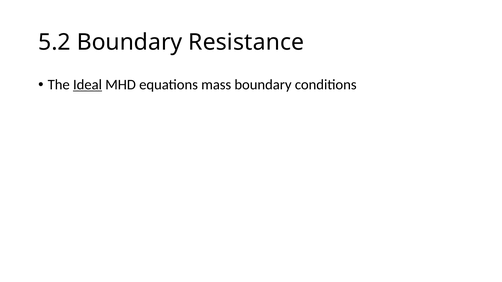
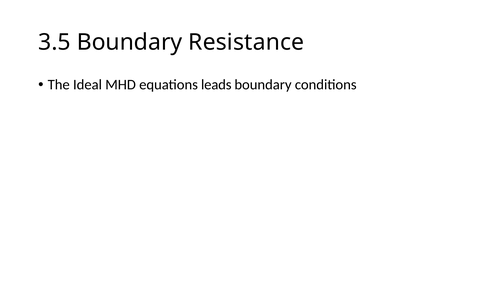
5.2: 5.2 -> 3.5 (55, 42)
Ideal underline: present -> none (88, 85)
mass: mass -> leads (216, 85)
